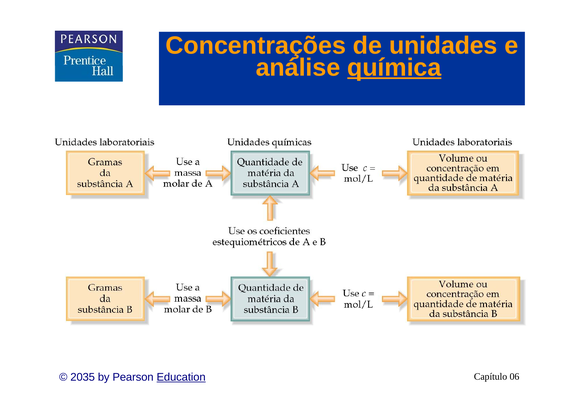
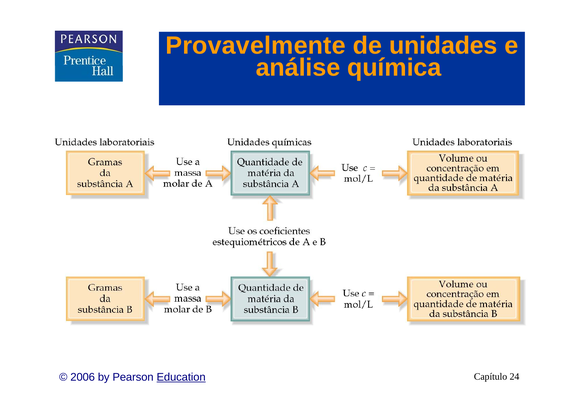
Concentrações: Concentrações -> Provavelmente (256, 46)
química underline: present -> none (394, 68)
2035: 2035 -> 2006 (83, 378)
06: 06 -> 24 (514, 377)
